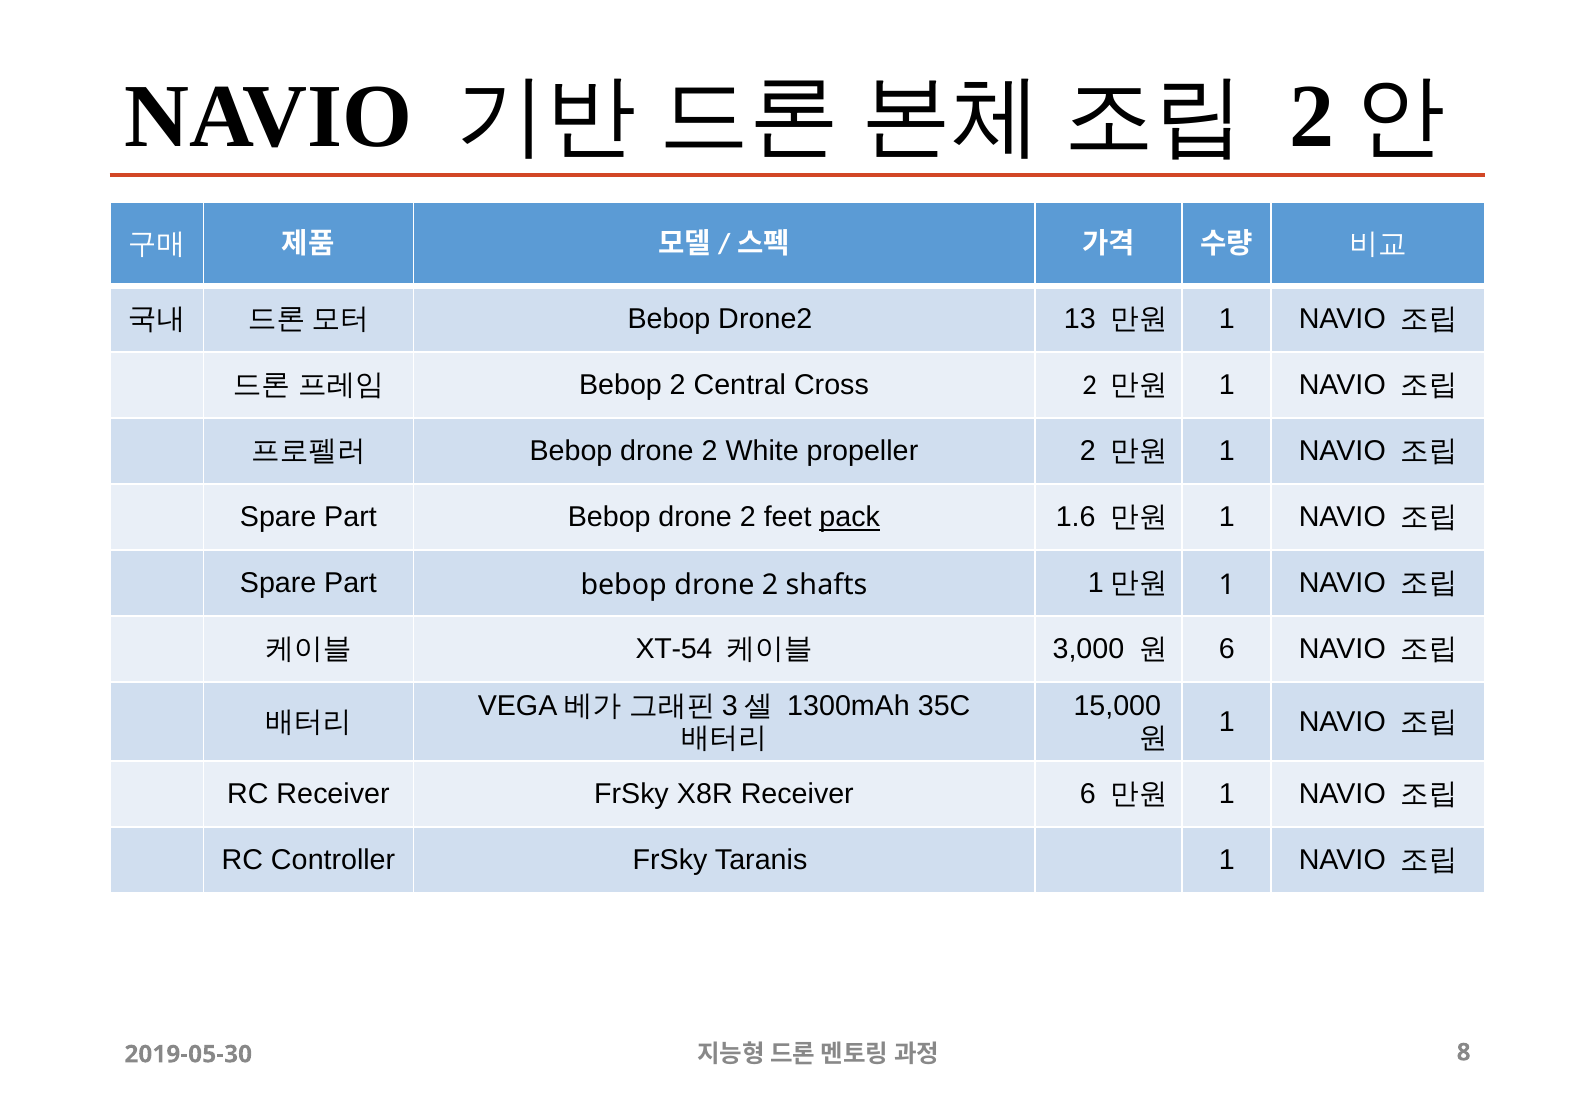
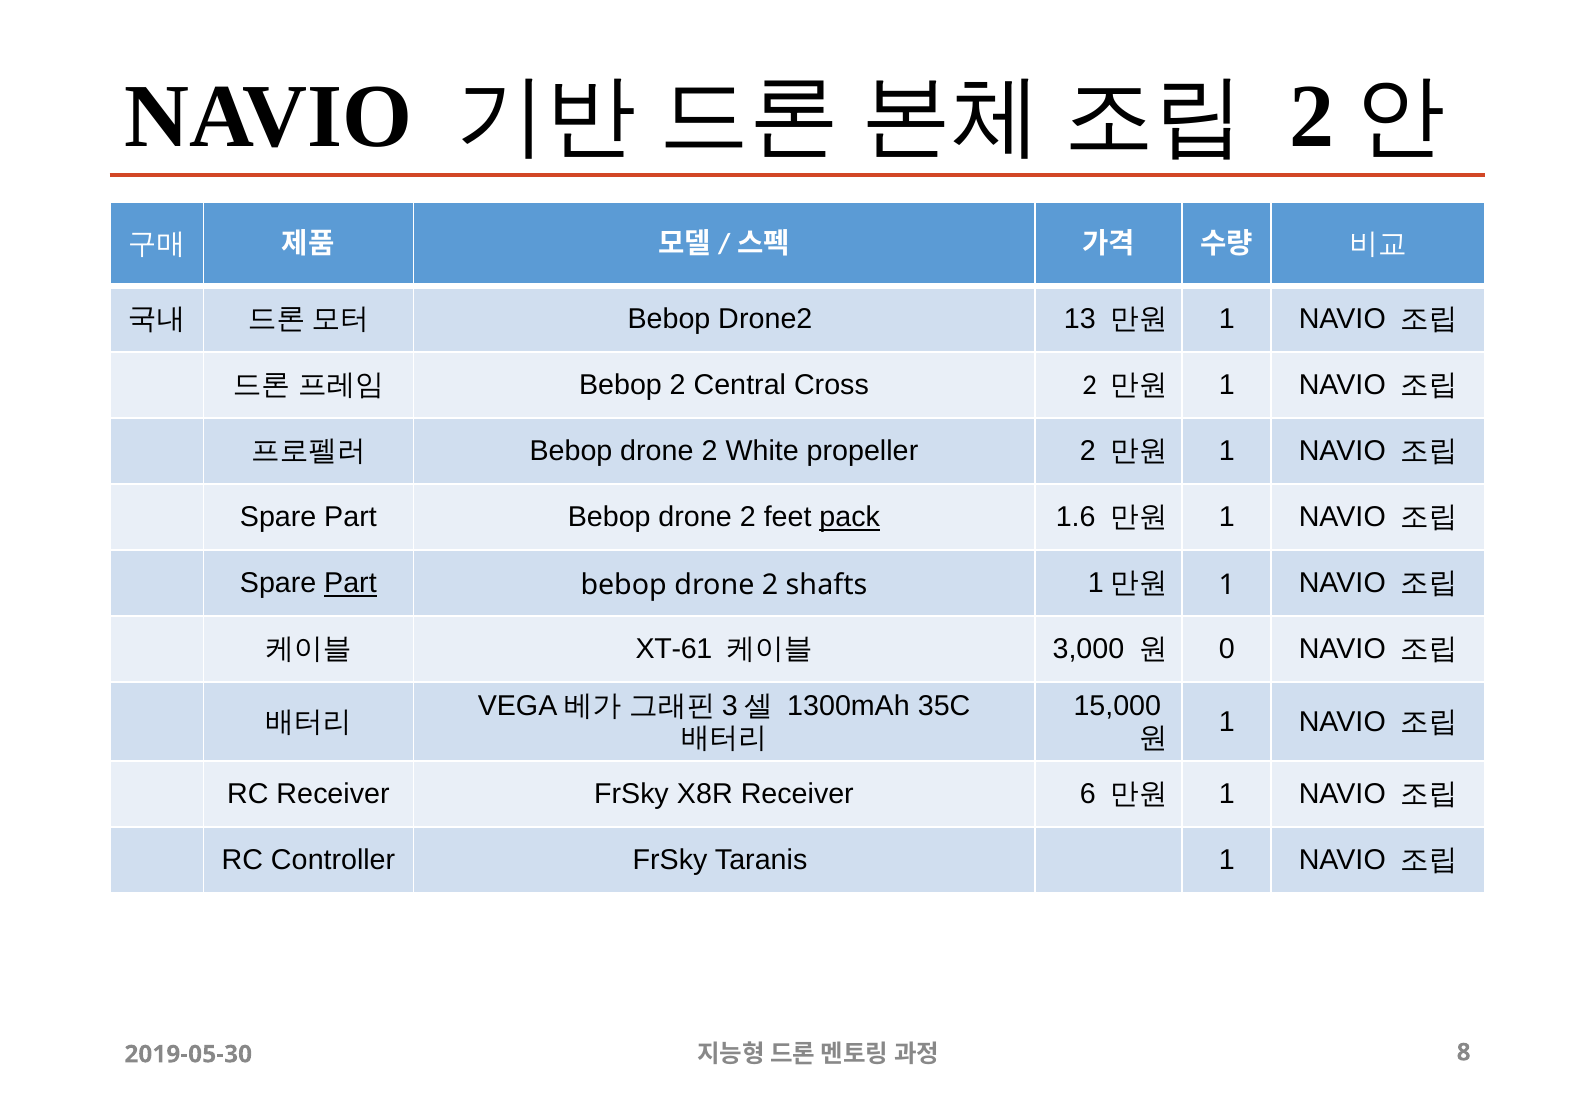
Part underline: none -> present (350, 584)
XT-54: XT-54 -> XT-61 (674, 650)
6: 6 -> 0 (1227, 650)
